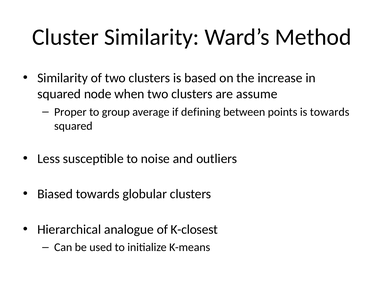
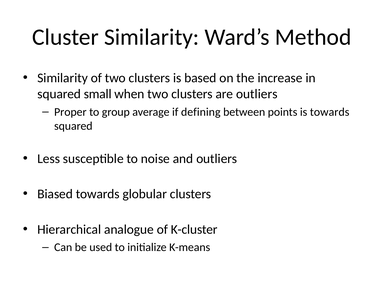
node: node -> small (98, 94)
are assume: assume -> outliers (257, 94)
K-closest: K-closest -> K-cluster (194, 229)
